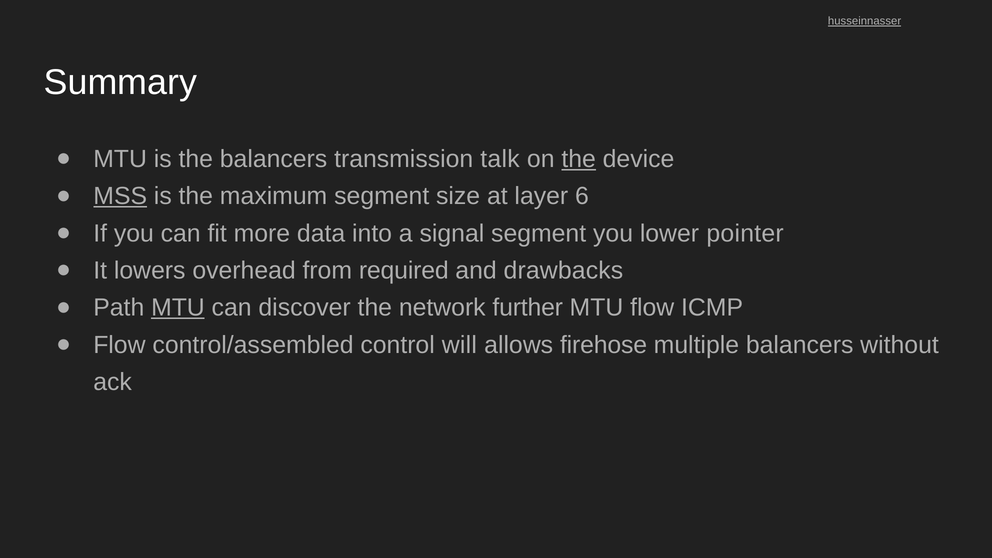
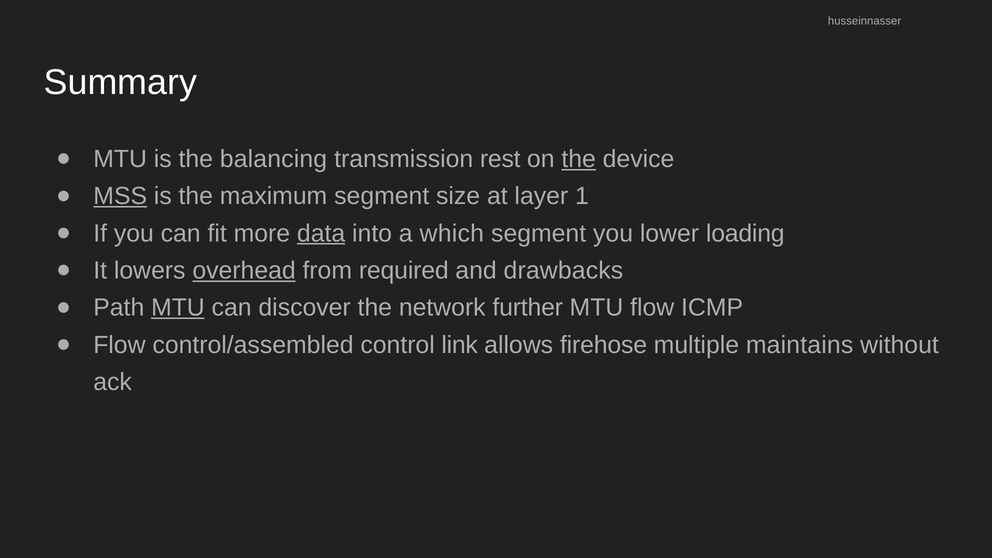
husseinnasser underline: present -> none (865, 21)
the balancers: balancers -> balancing (273, 159)
talk: talk -> rest (500, 159)
6: 6 -> 1 (582, 196)
data underline: none -> present (321, 233)
signal: signal -> which (452, 233)
pointer: pointer -> loading (745, 233)
overhead underline: none -> present (244, 271)
will: will -> link (460, 345)
multiple balancers: balancers -> maintains (800, 345)
